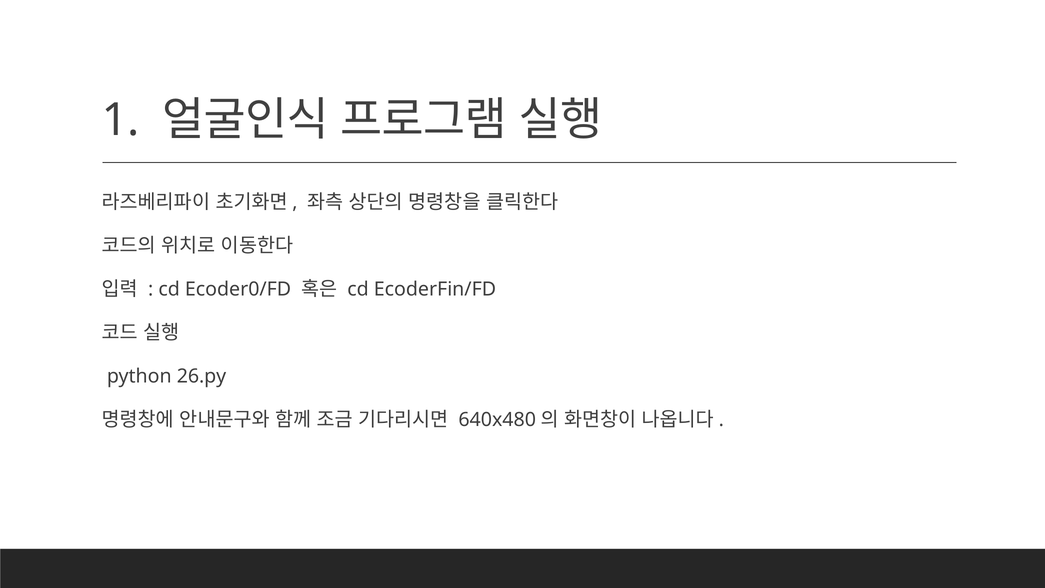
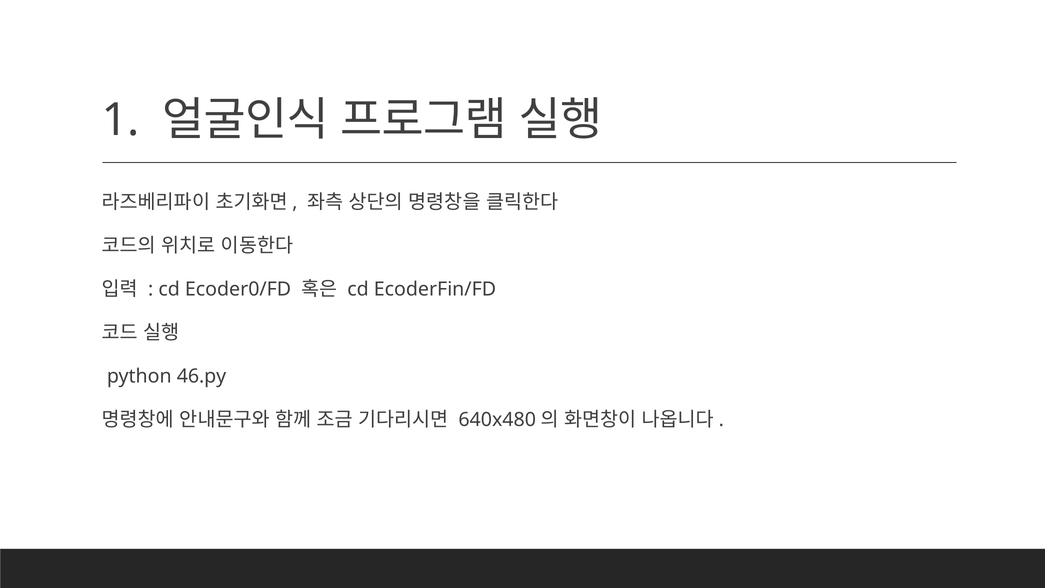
26.py: 26.py -> 46.py (201, 376)
